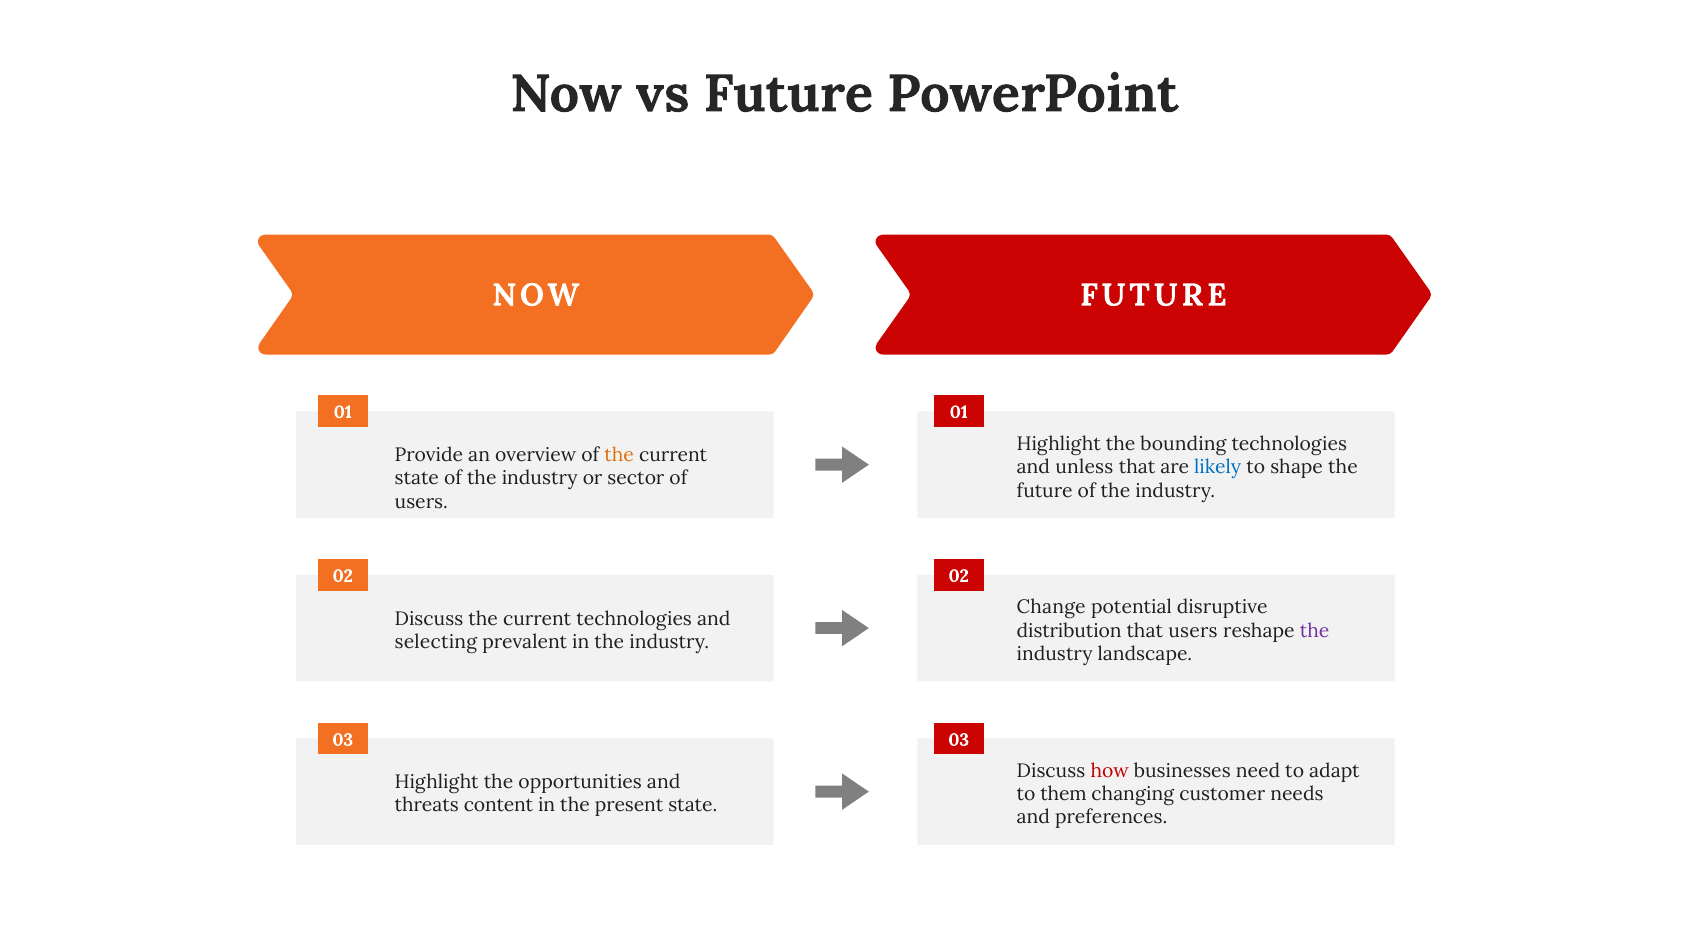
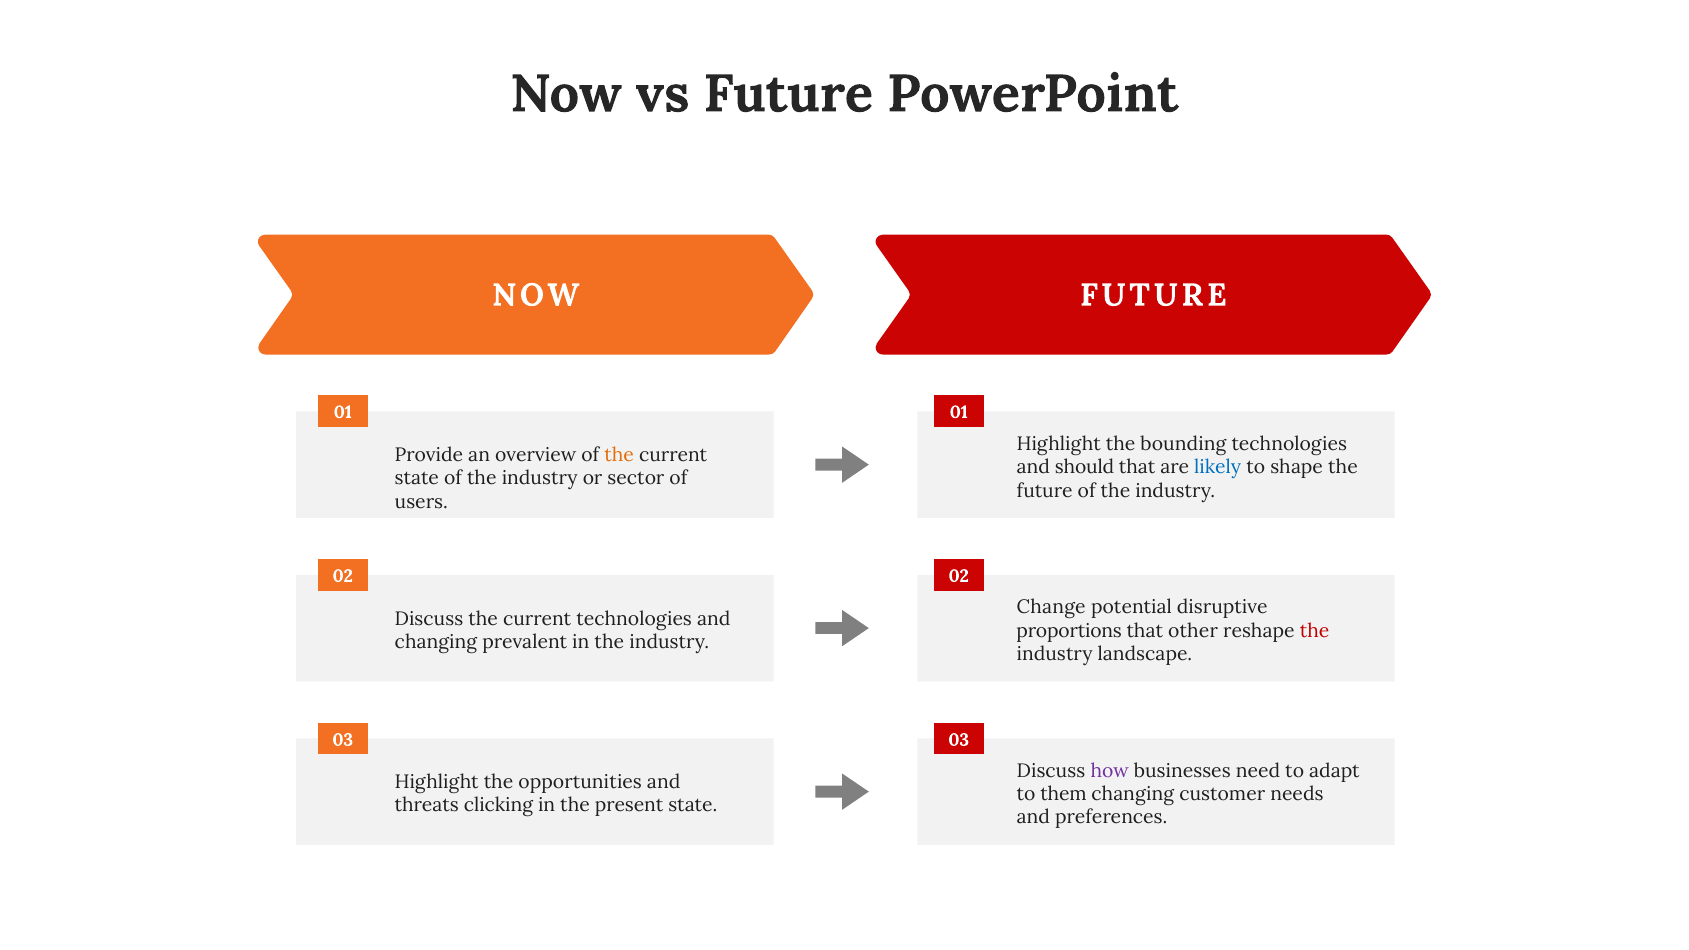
unless: unless -> should (1085, 467)
distribution: distribution -> proportions (1069, 631)
that users: users -> other (1193, 631)
the colour: purple -> red (1315, 631)
selecting: selecting -> changing (436, 642)
how colour: red -> purple (1110, 771)
content: content -> clicking (498, 806)
